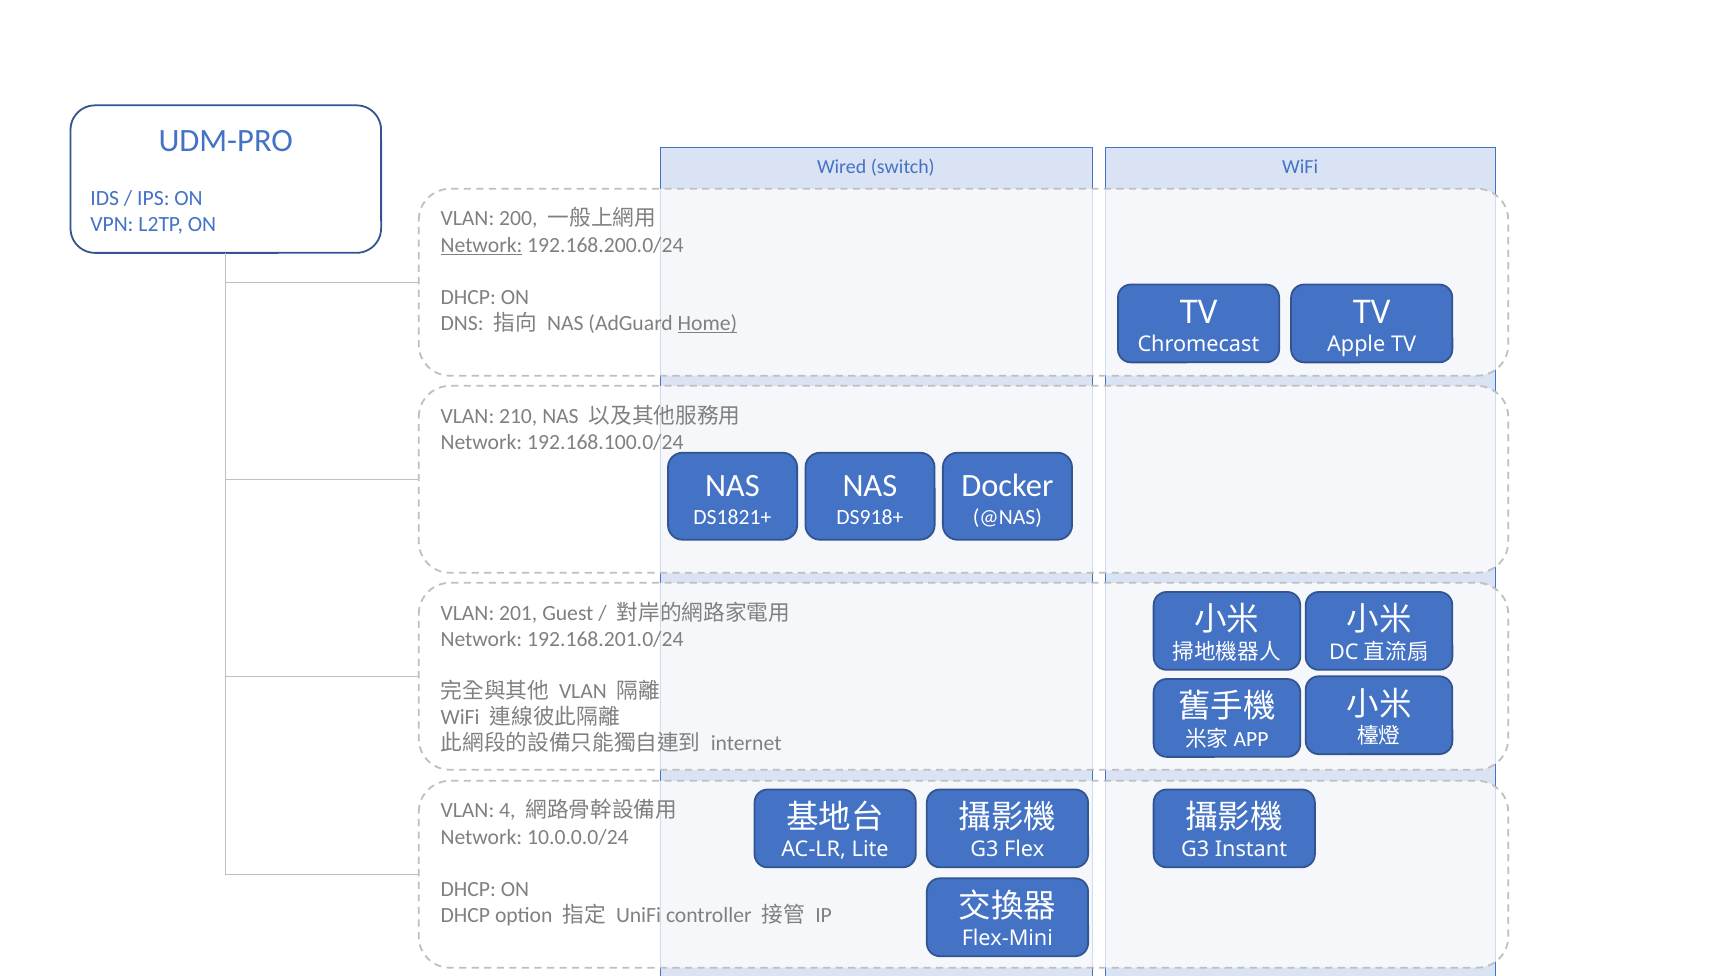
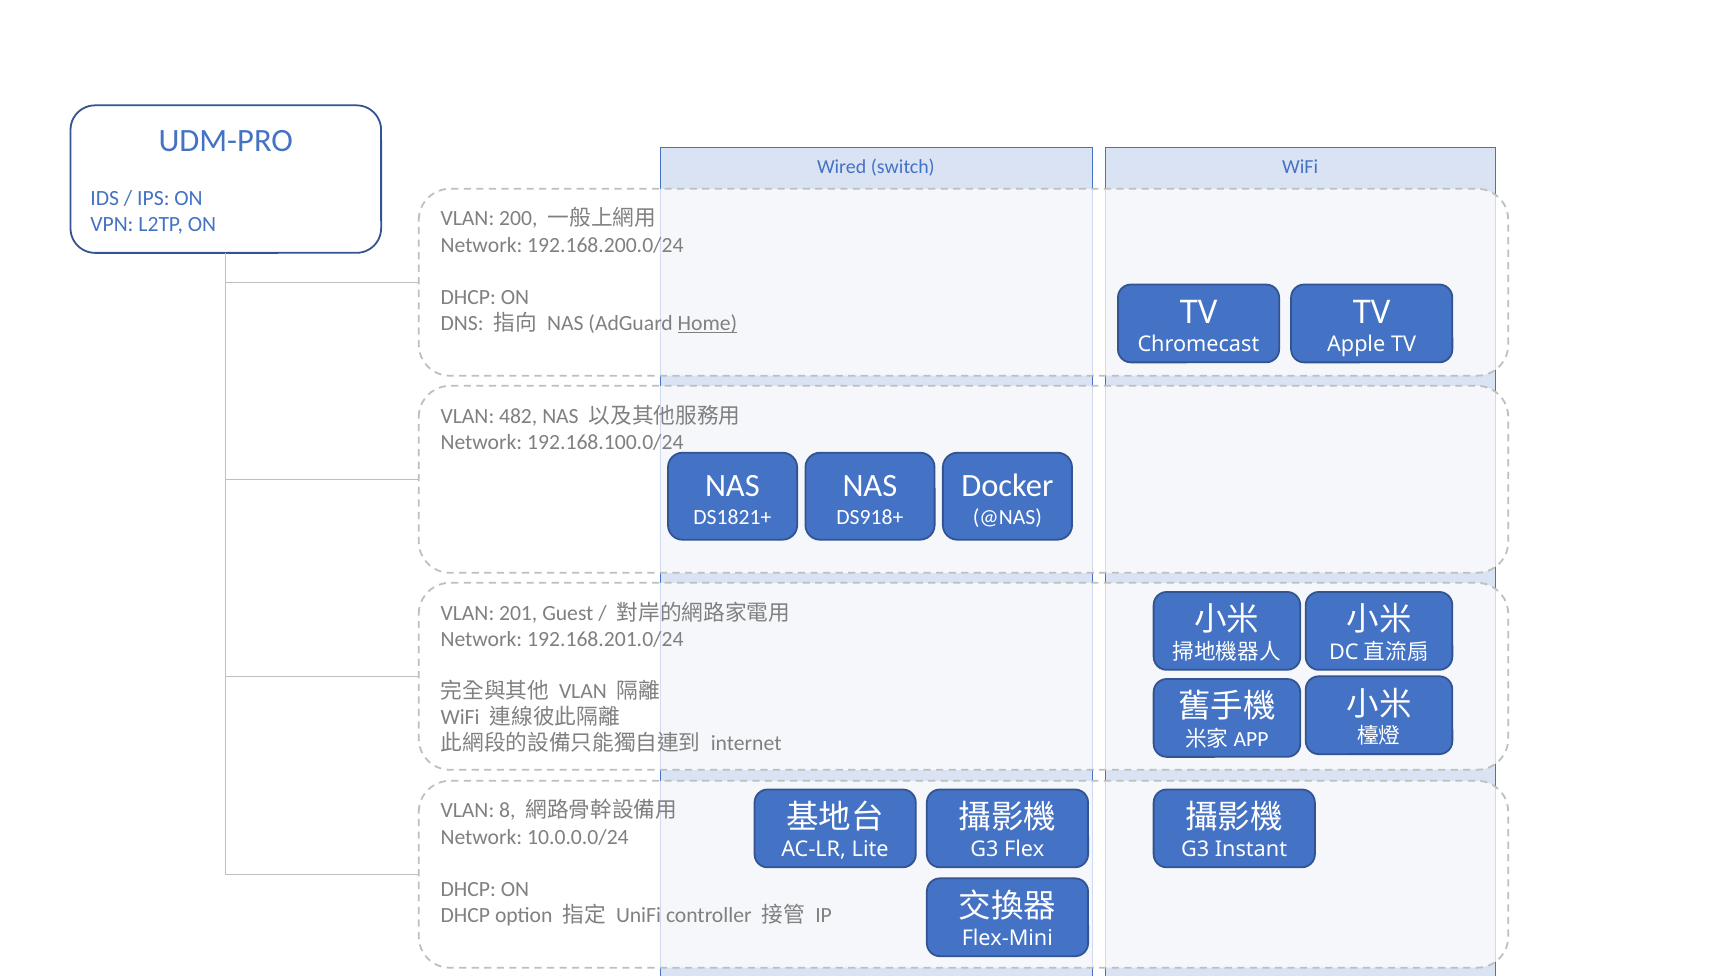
Network underline: present -> none (482, 245)
210: 210 -> 482 (518, 416)
4: 4 -> 8 (507, 811)
